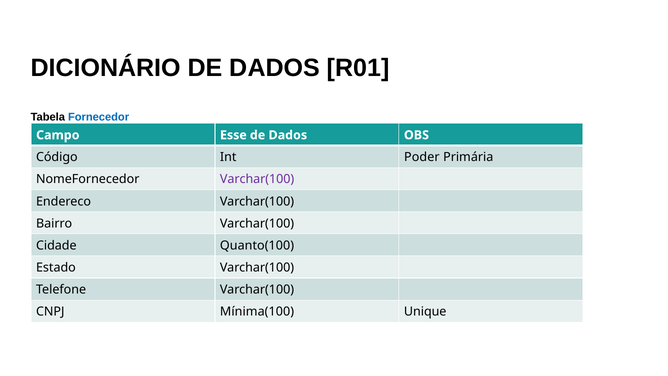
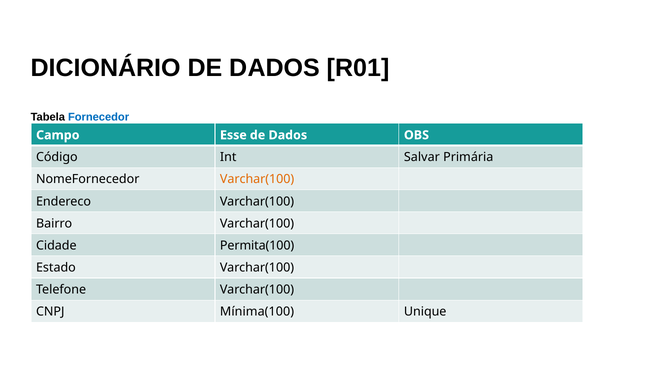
Poder: Poder -> Salvar (422, 157)
Varchar(100 colour: purple -> orange (257, 179)
Quanto(100: Quanto(100 -> Permita(100 (257, 245)
